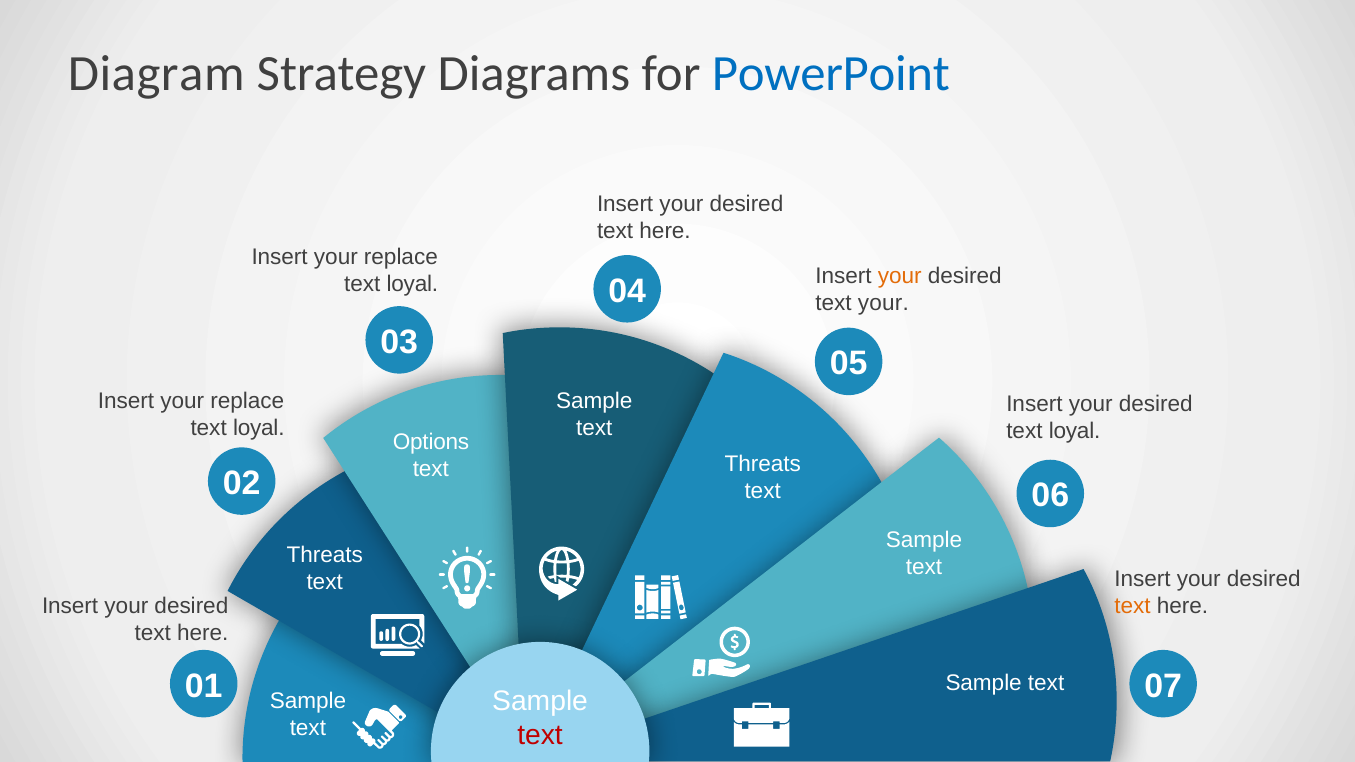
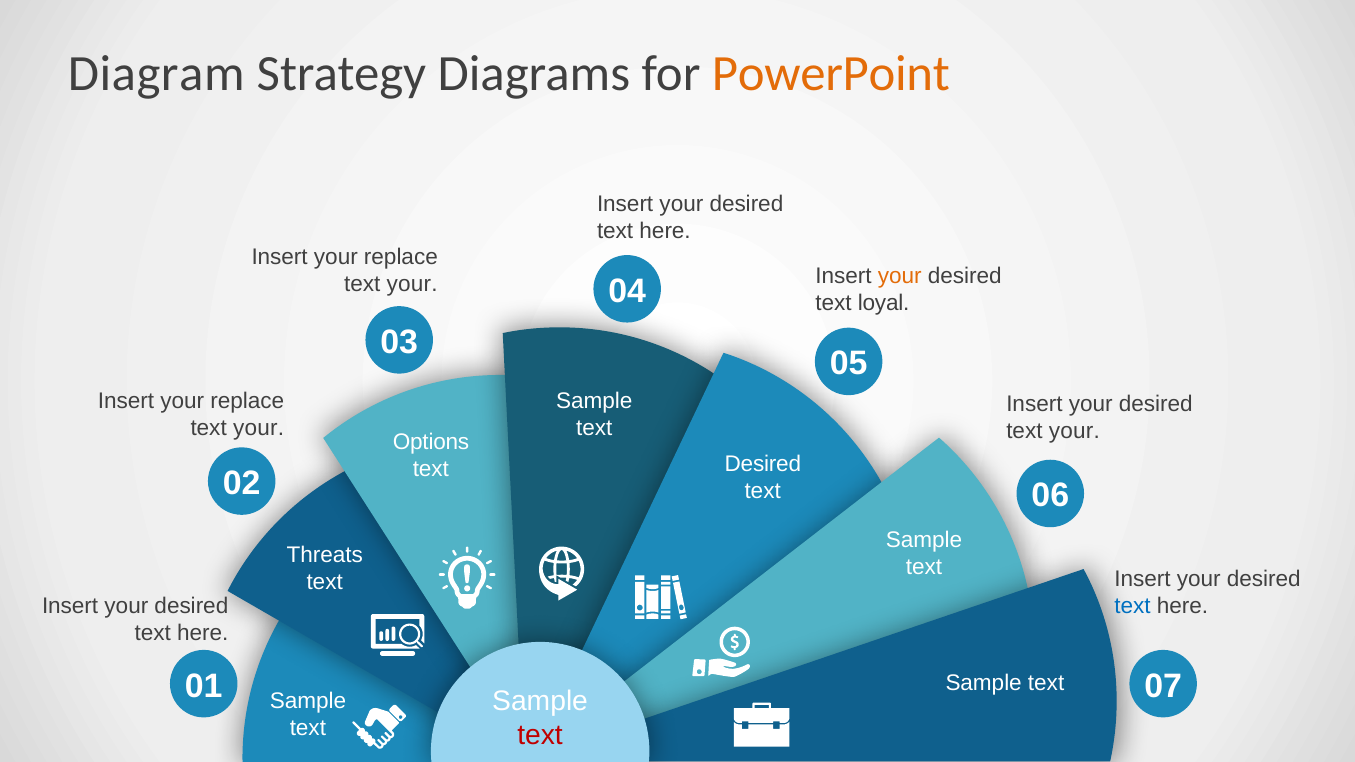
PowerPoint colour: blue -> orange (831, 74)
loyal: loyal -> your (412, 284)
text your: your -> loyal (884, 304)
loyal: loyal -> your (259, 428)
loyal: loyal -> your (1074, 431)
Threats: Threats -> Desired (763, 464)
text colour: orange -> blue (1133, 606)
